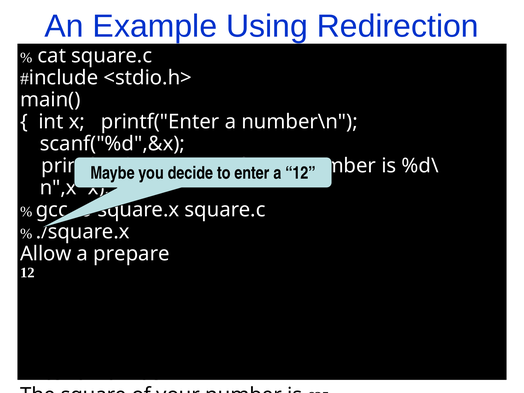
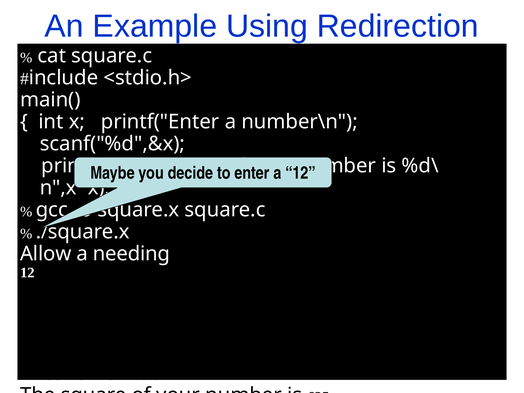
prepare: prepare -> needing (132, 254)
